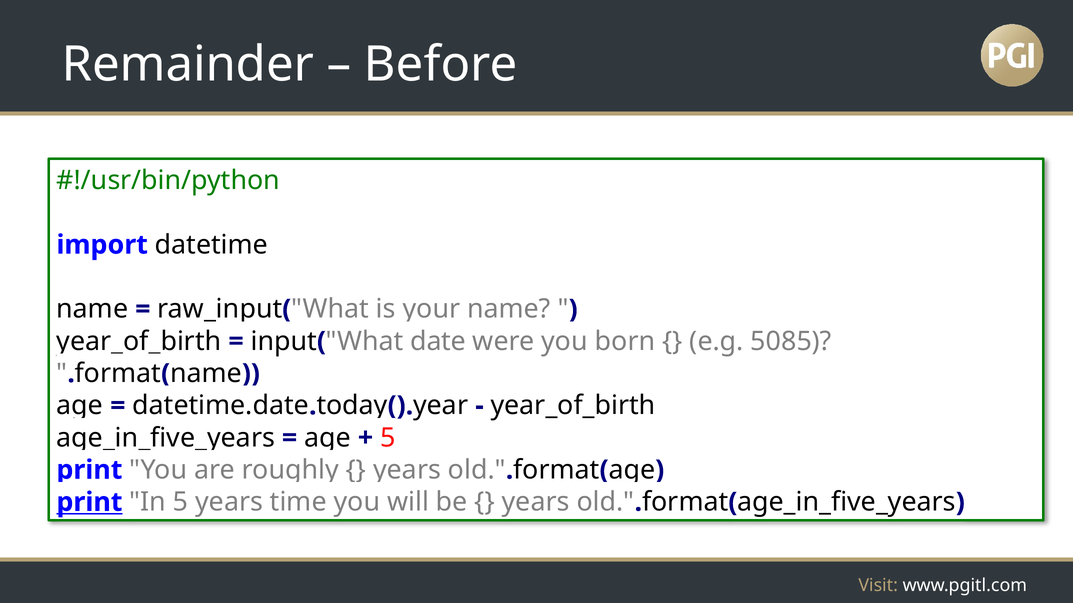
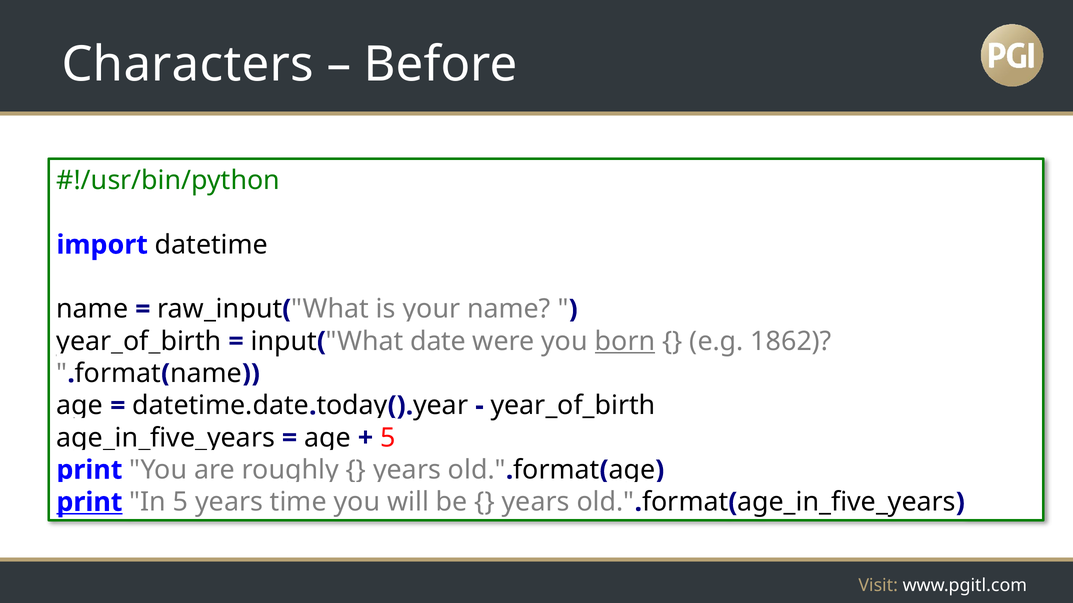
Remainder: Remainder -> Characters (188, 65)
born underline: none -> present (625, 342)
5085: 5085 -> 1862 (791, 342)
